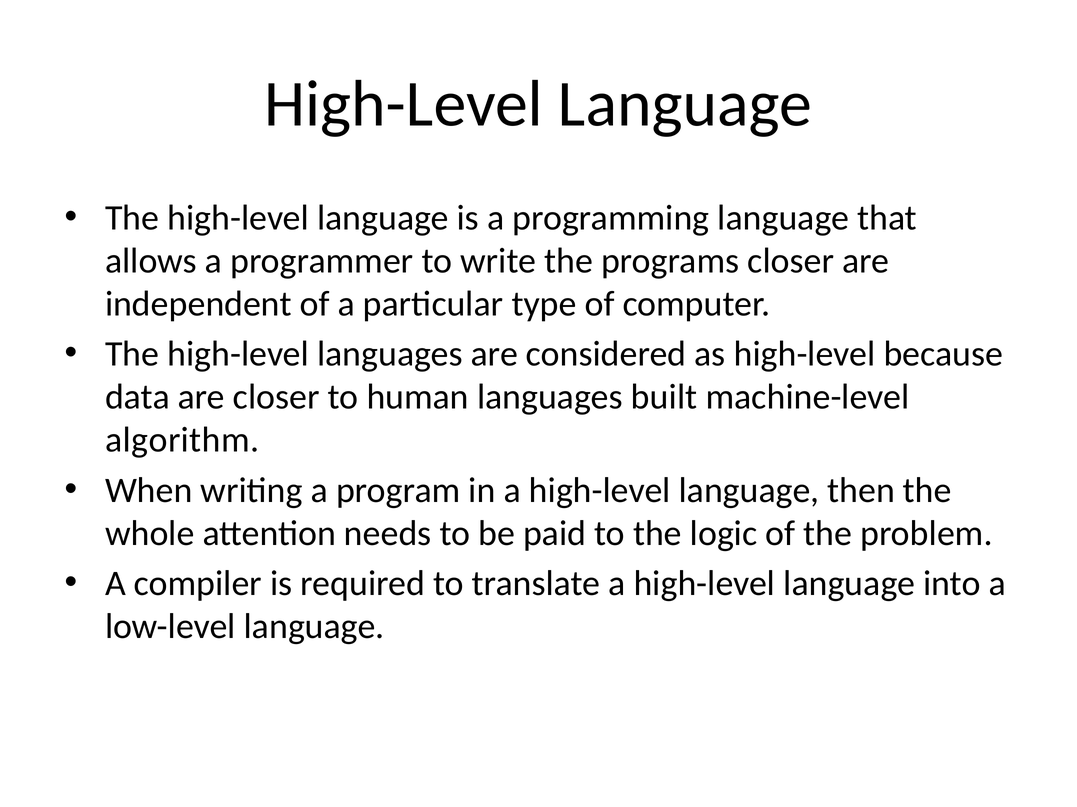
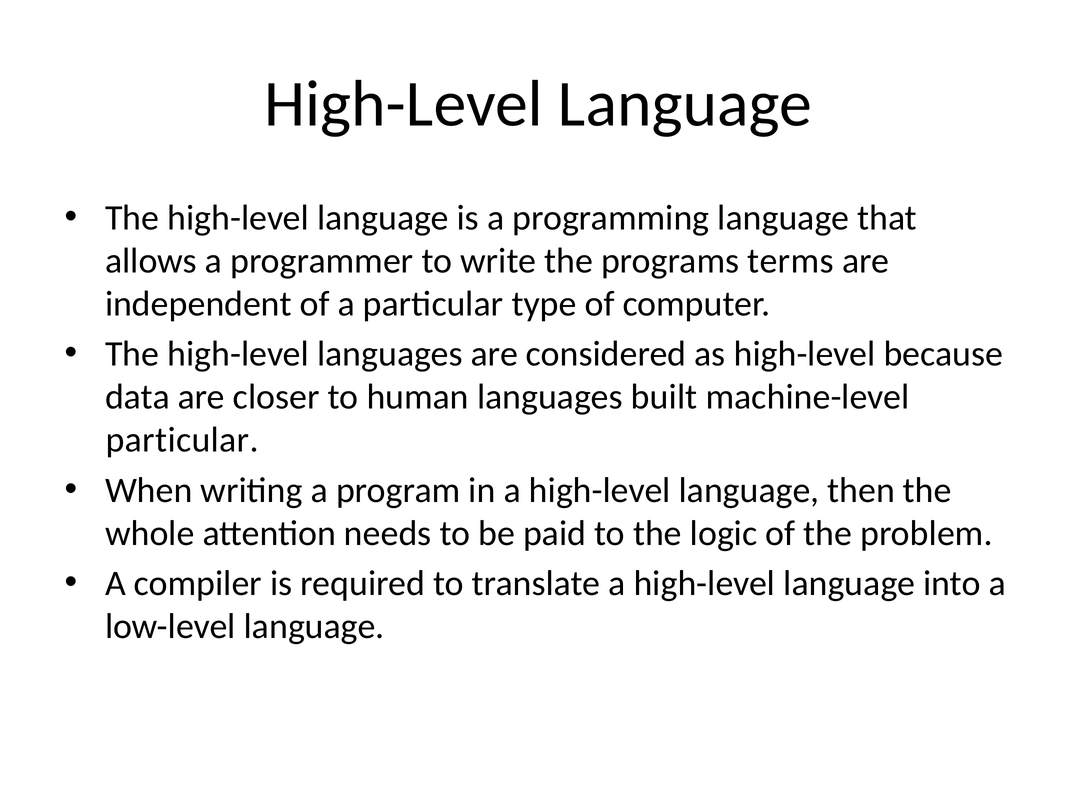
programs closer: closer -> terms (791, 261)
algorithm: algorithm -> particular (182, 440)
